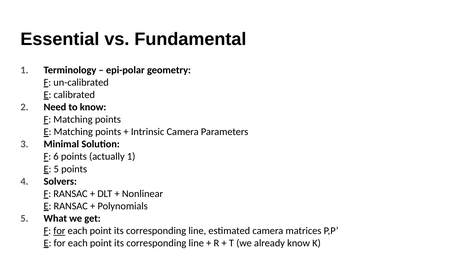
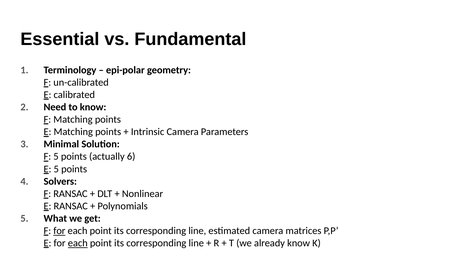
F 6: 6 -> 5 (56, 157)
actually 1: 1 -> 6 (131, 157)
each underline: none -> present (78, 243)
